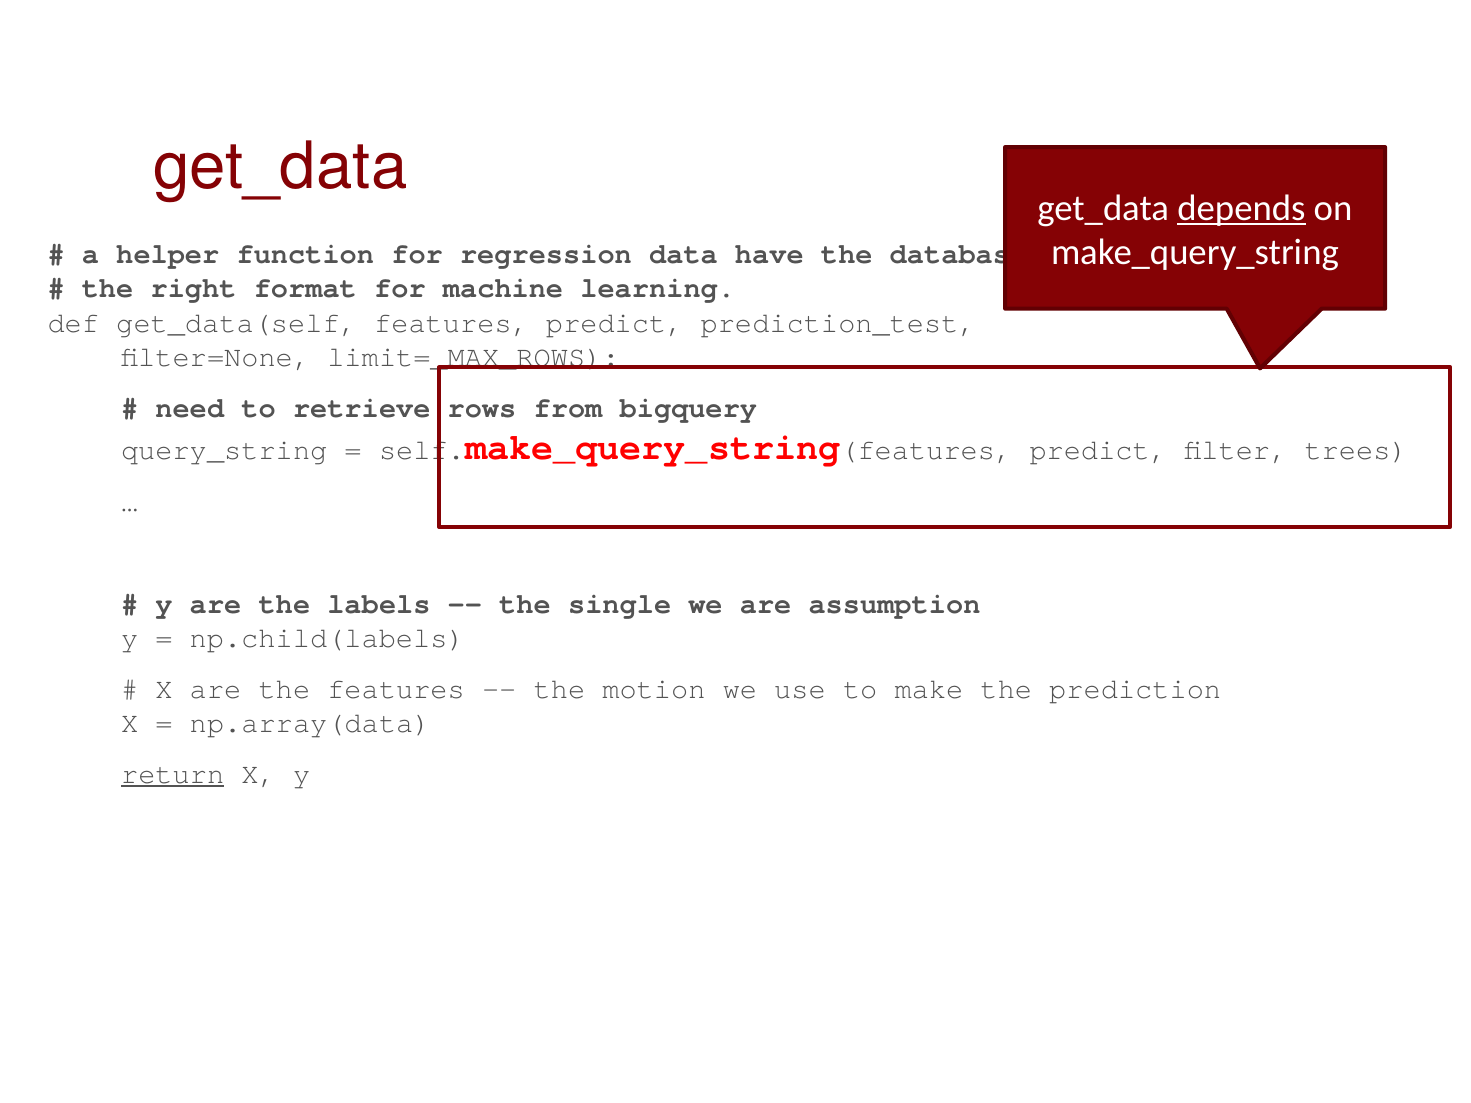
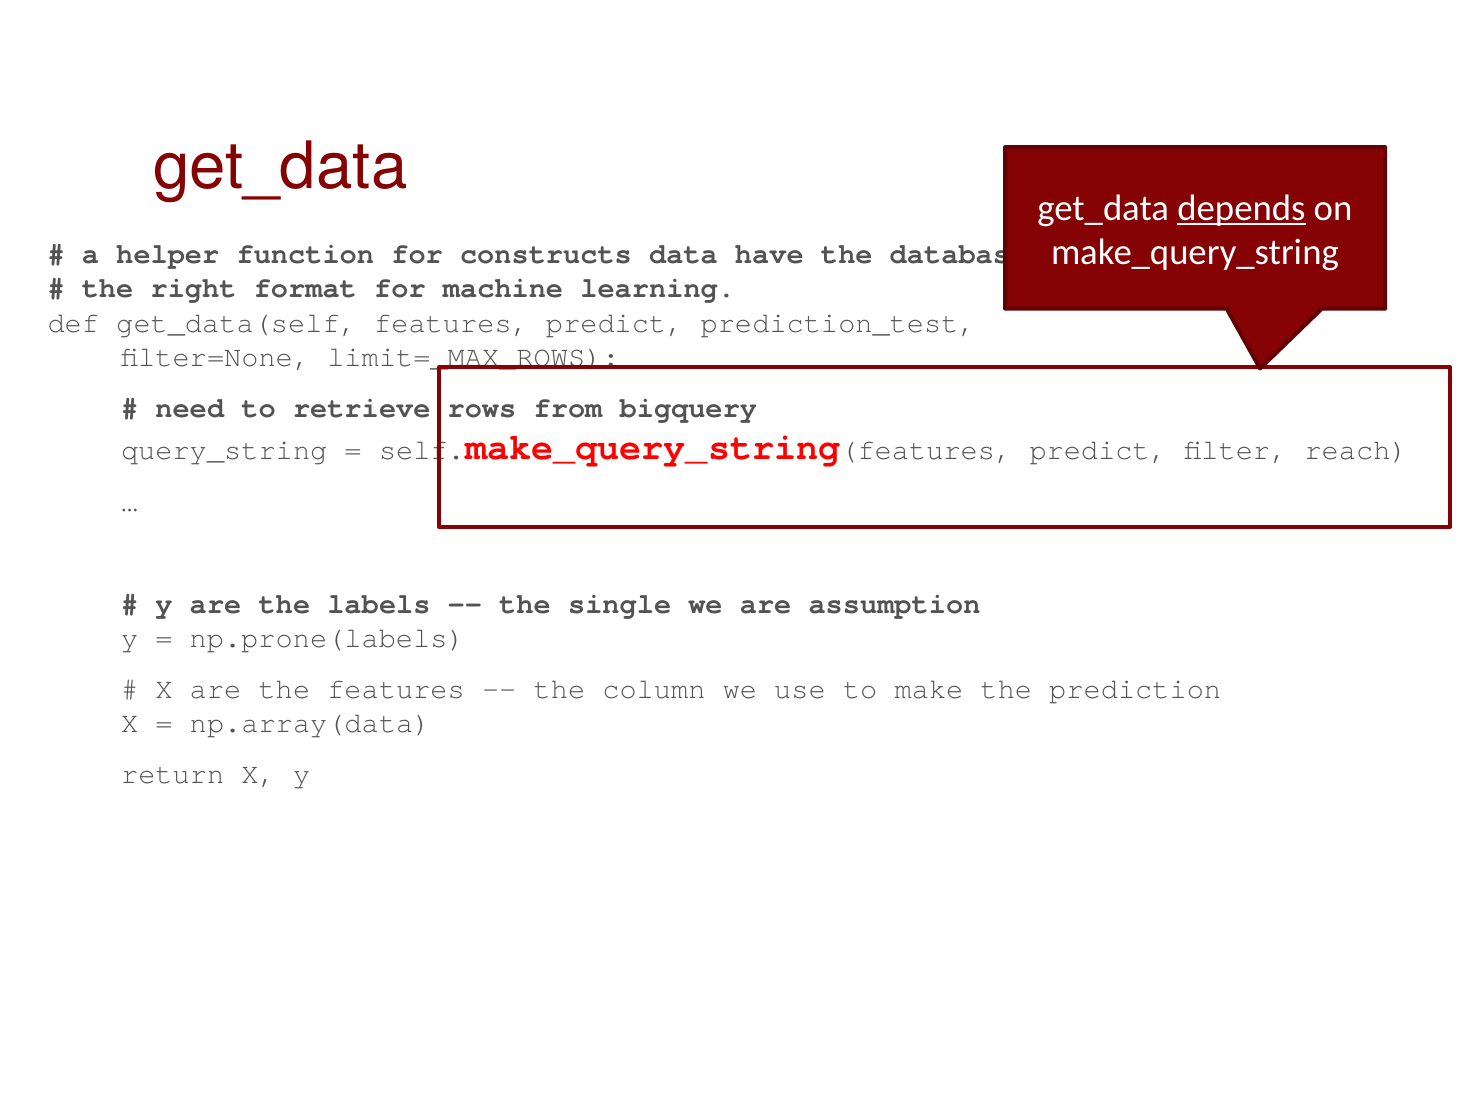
regression: regression -> constructs (546, 254)
trees: trees -> reach (1356, 450)
np.child(labels: np.child(labels -> np.prone(labels (327, 638)
motion: motion -> column (654, 689)
return underline: present -> none (173, 774)
